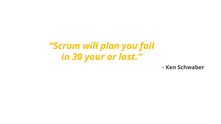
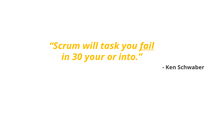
plan: plan -> task (110, 46)
fail underline: none -> present (147, 46)
last: last -> into (130, 57)
